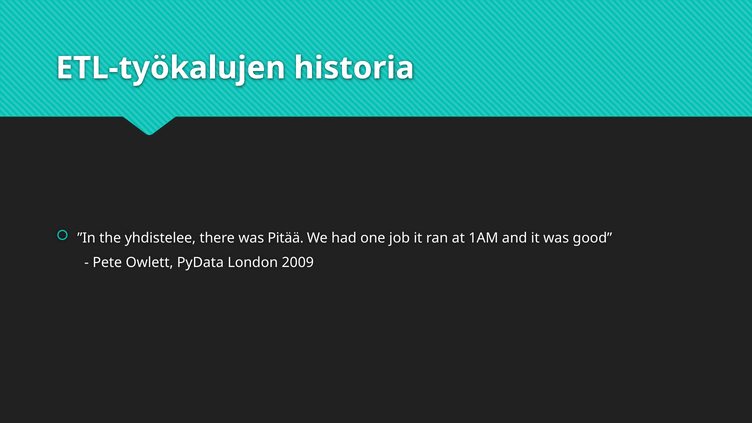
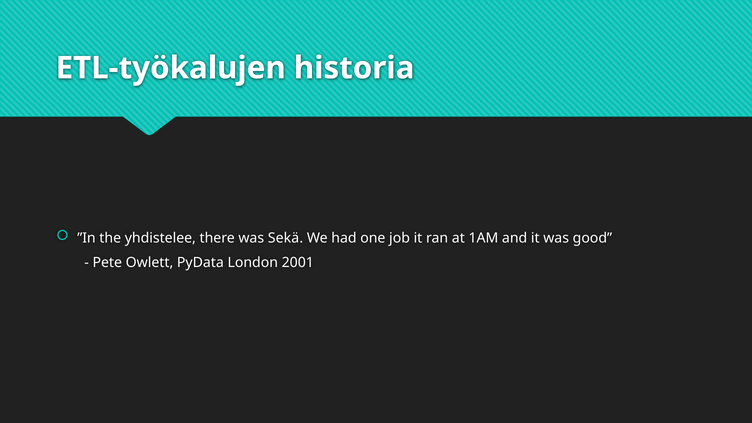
Pitää: Pitää -> Sekä (285, 238)
2009: 2009 -> 2001 (298, 262)
